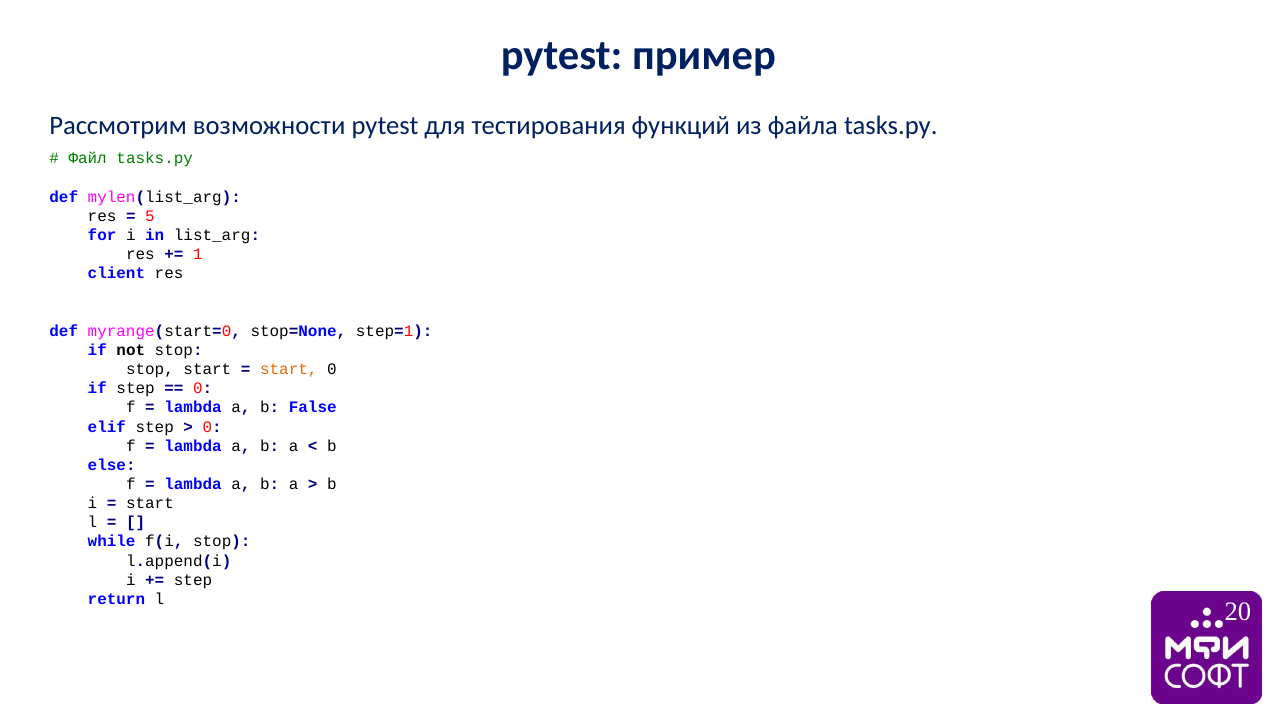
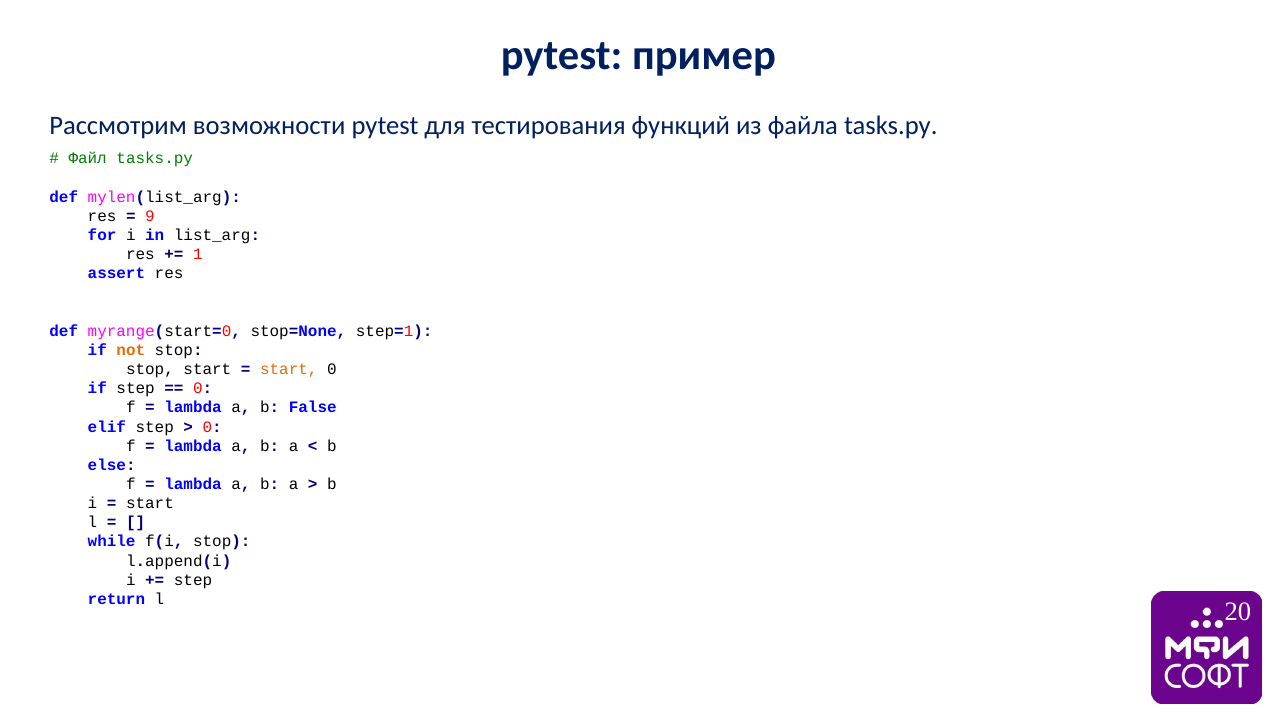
5: 5 -> 9 (150, 216)
client: client -> assert (116, 274)
not colour: black -> orange (131, 350)
